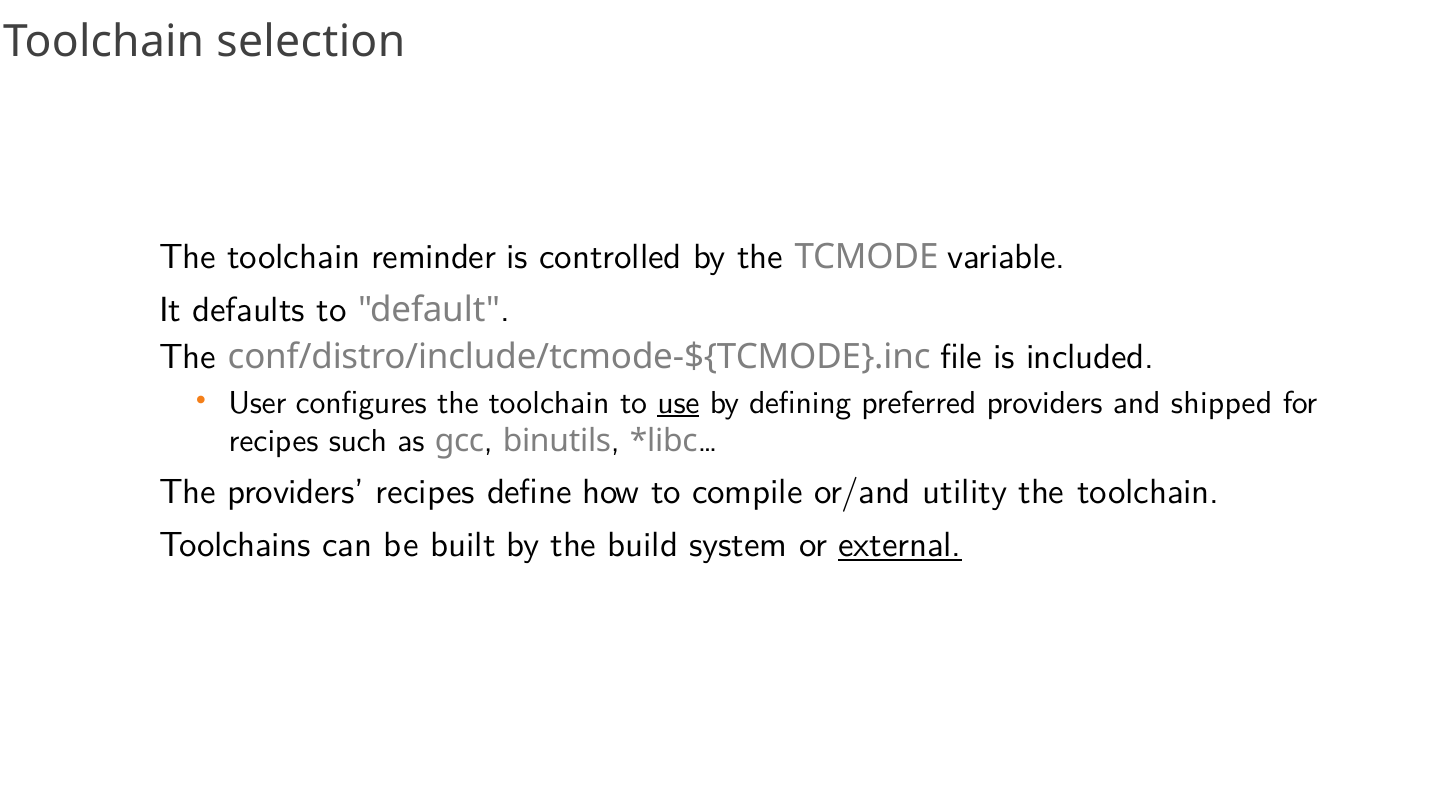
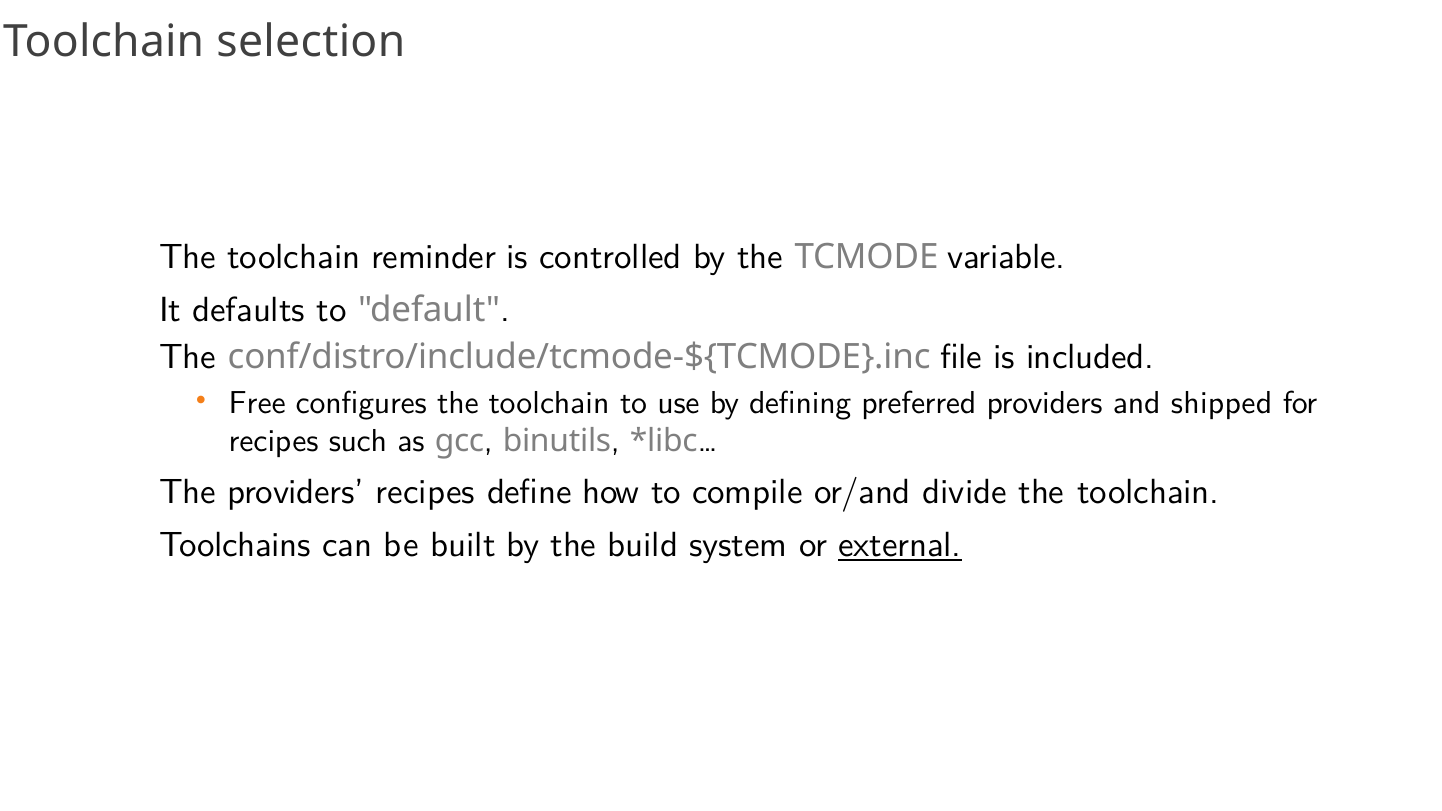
User: User -> Free (257, 403)
use underline: present -> none (678, 403)
utility: utility -> divide (965, 492)
